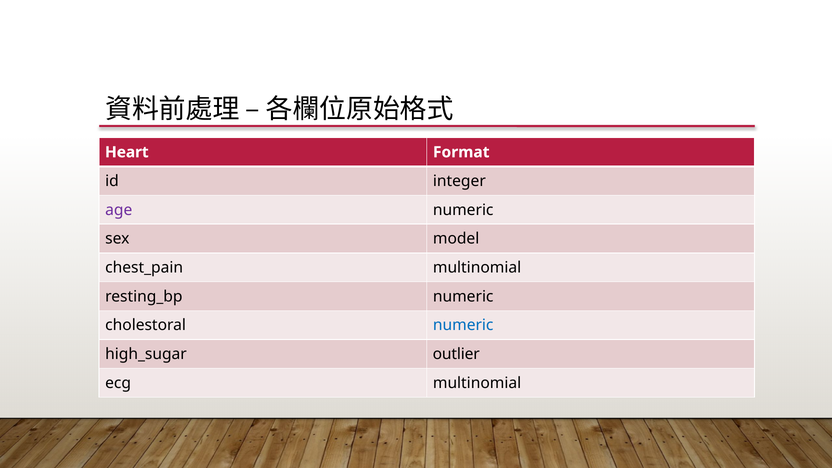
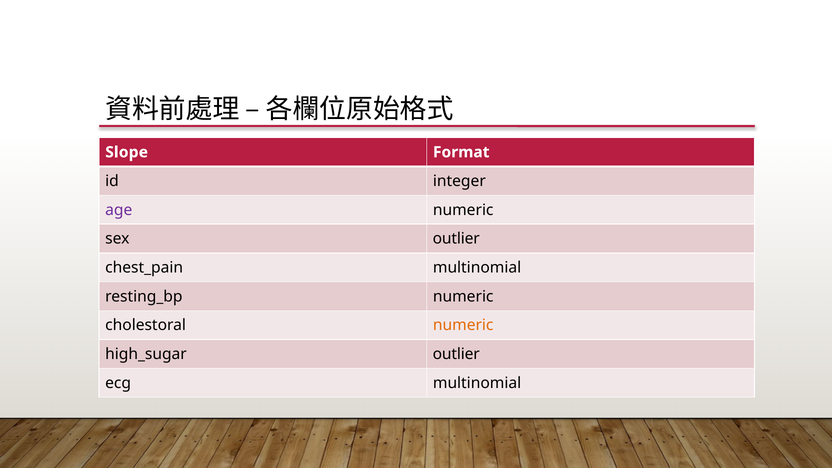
Heart: Heart -> Slope (127, 152)
sex model: model -> outlier (456, 239)
numeric colour: blue -> orange (463, 325)
